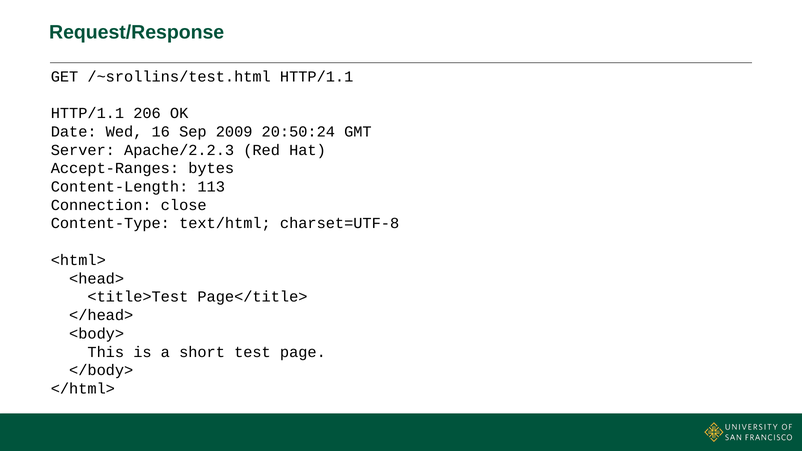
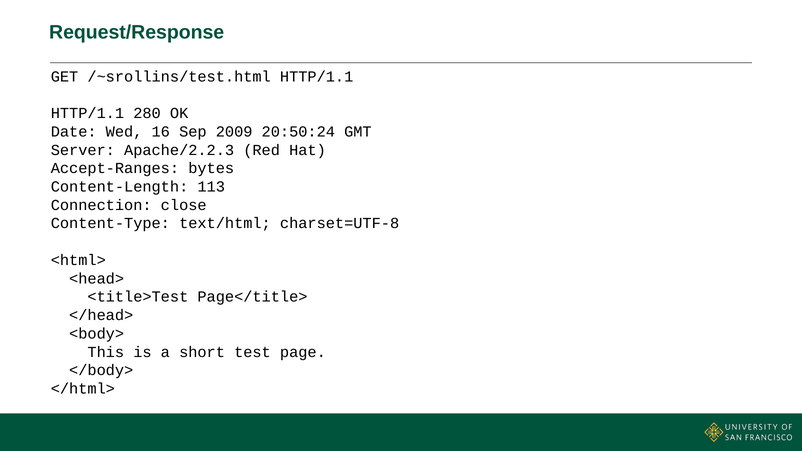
206: 206 -> 280 (147, 113)
